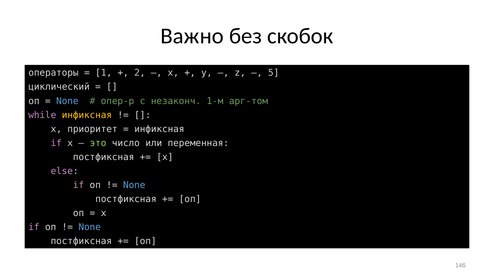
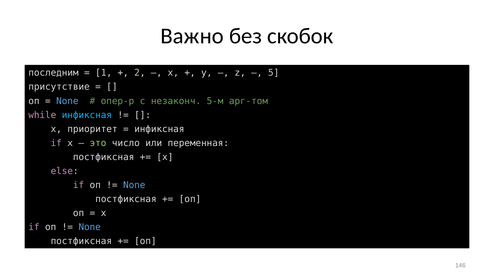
операторы: операторы -> последним (53, 73)
циклический: циклический -> присутствие (59, 87)
1-м: 1-м -> 5-м (215, 101)
инфиксная colour: yellow -> light blue (87, 115)
